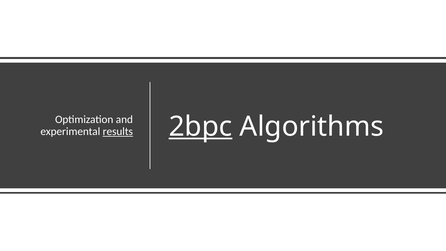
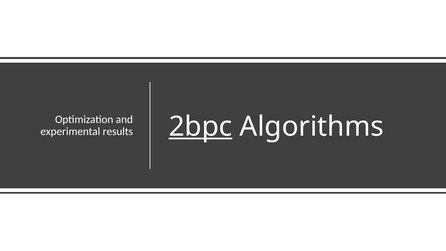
results underline: present -> none (118, 132)
